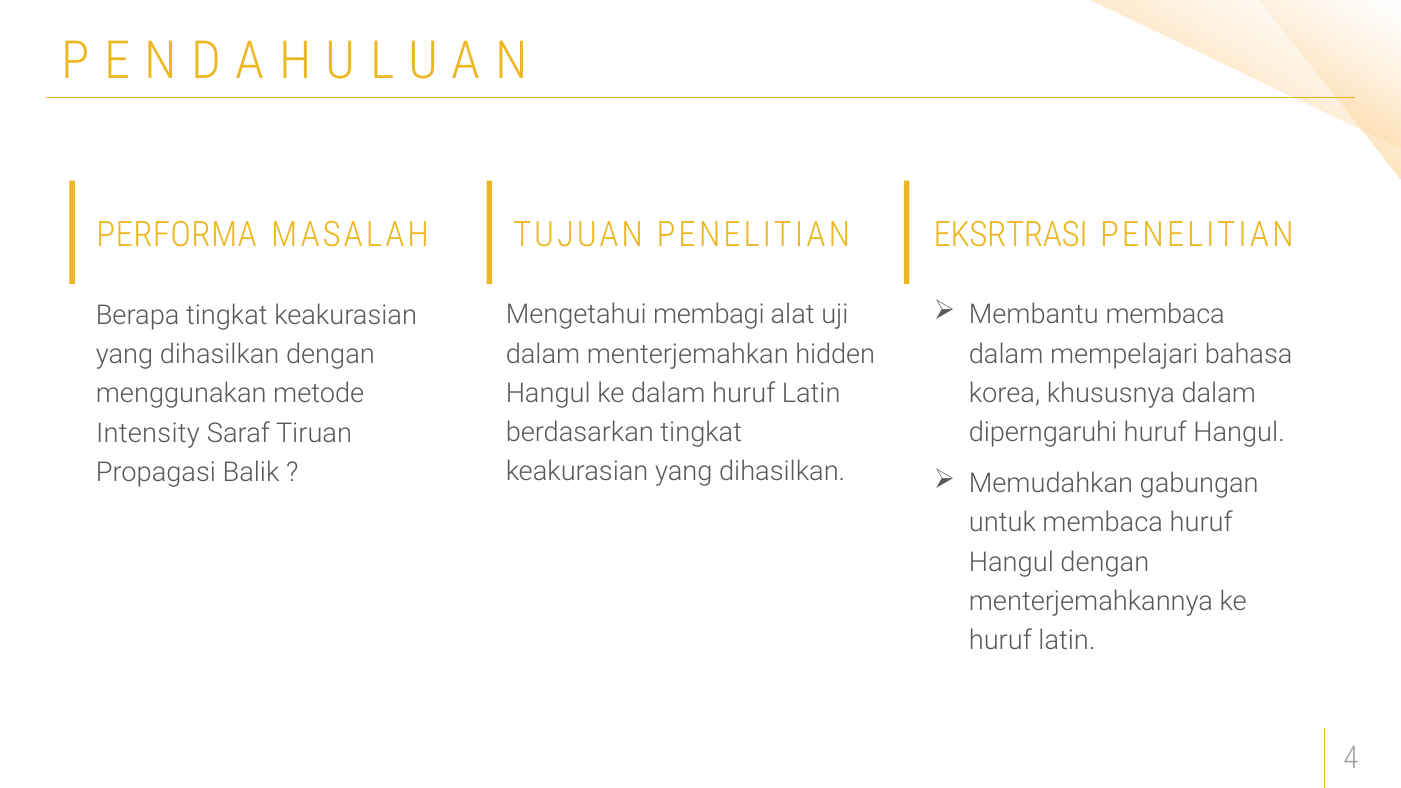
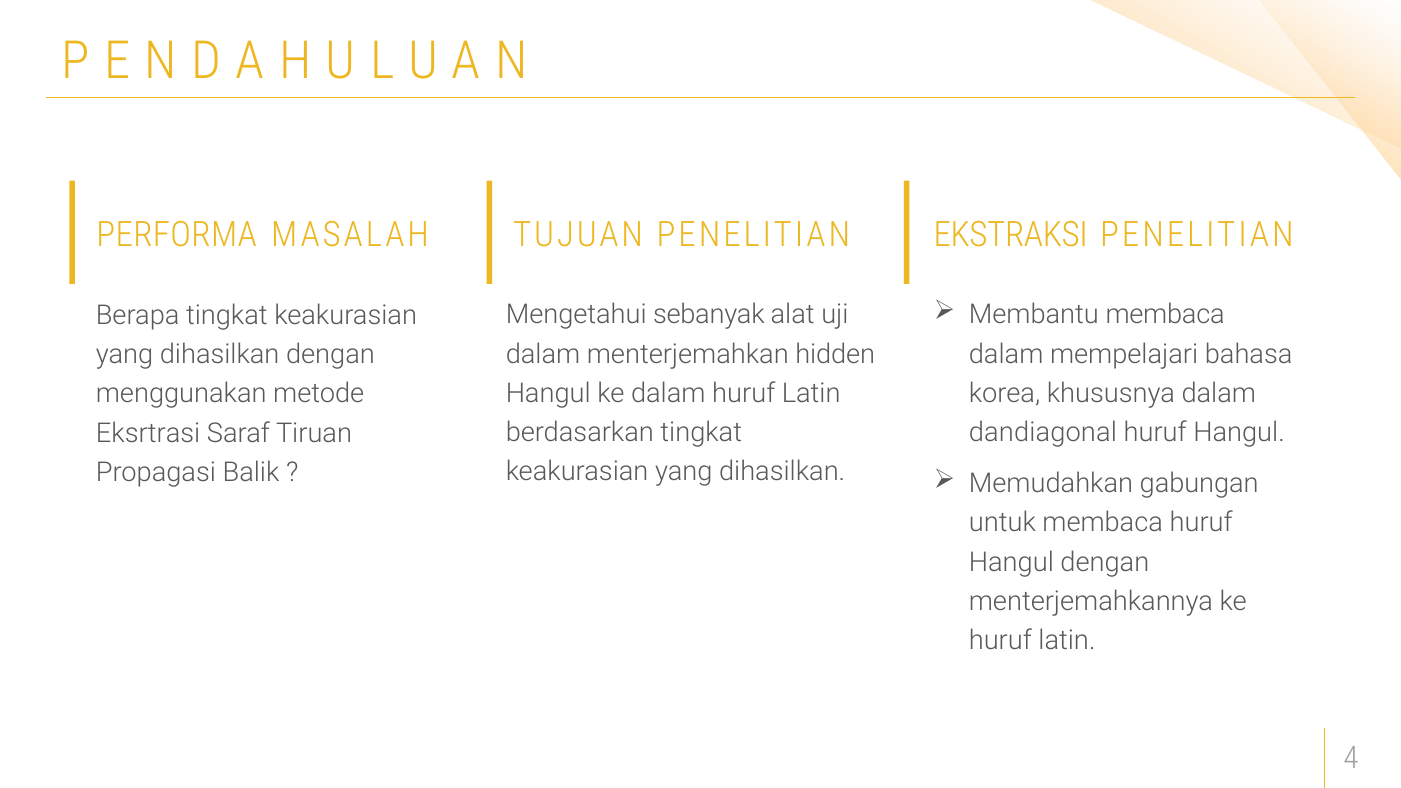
EKSRTRASI: EKSRTRASI -> EKSTRAKSI (1011, 235)
membagi: membagi -> sebanyak (709, 315)
diperngaruhi: diperngaruhi -> dandiagonal (1043, 433)
Intensity: Intensity -> Eksrtrasi (148, 433)
